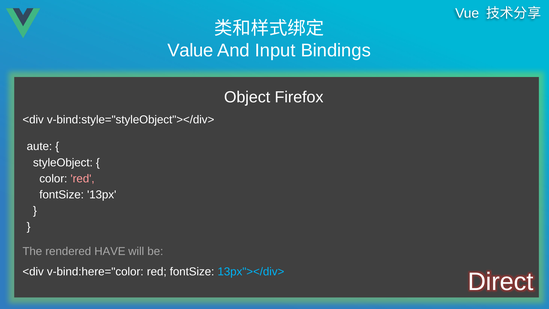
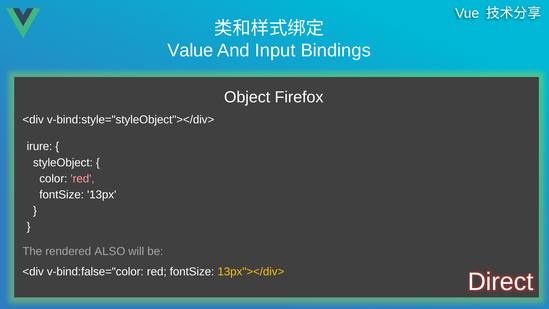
aute: aute -> irure (39, 146)
HAVE: HAVE -> ALSO (110, 251)
v-bind:here="color: v-bind:here="color -> v-bind:false="color (95, 271)
13px"></div> colour: light blue -> yellow (251, 271)
